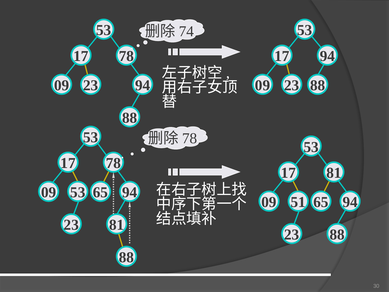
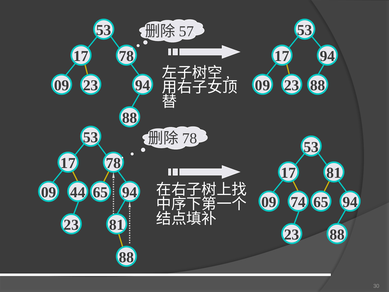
74: 74 -> 57 (186, 31)
09 53: 53 -> 44 (78, 192)
51: 51 -> 74 (298, 202)
